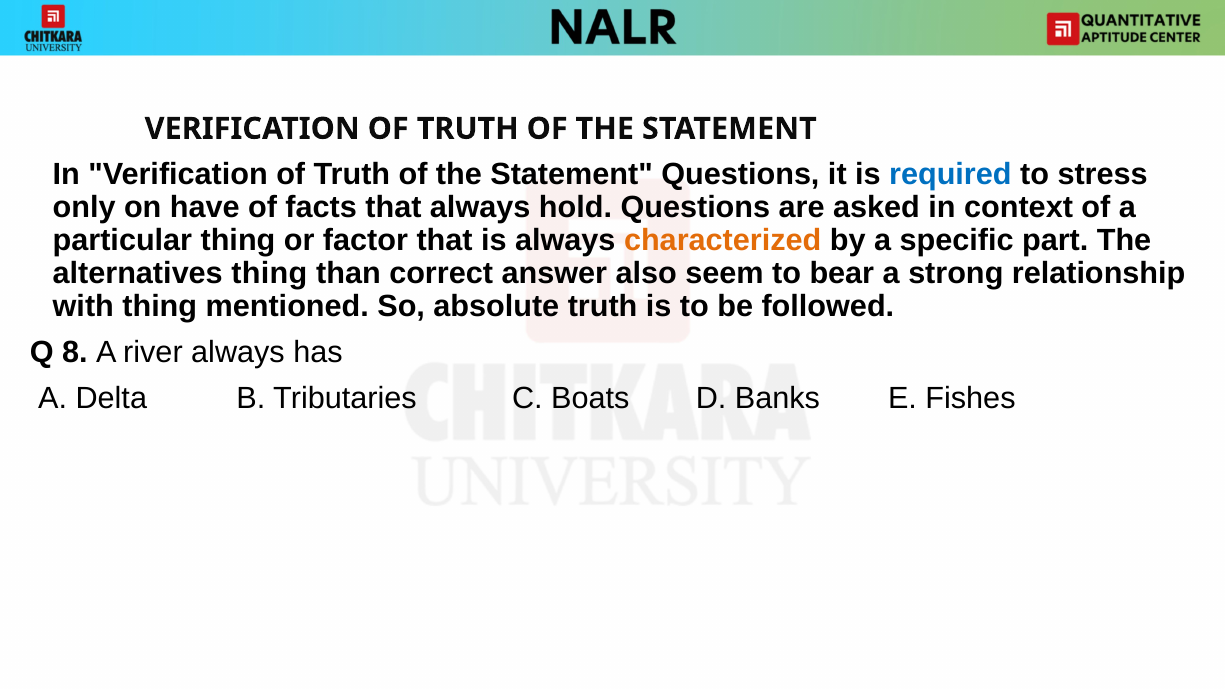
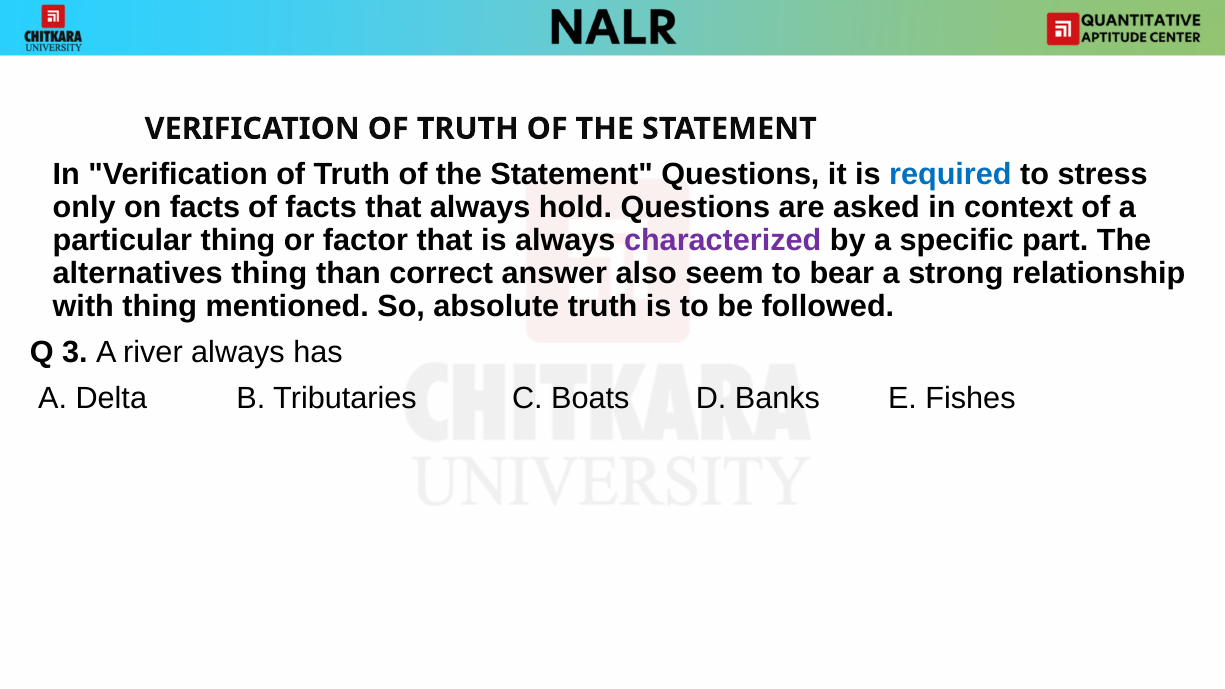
on have: have -> facts (205, 208)
characterized colour: orange -> purple (723, 241)
8: 8 -> 3 (75, 353)
